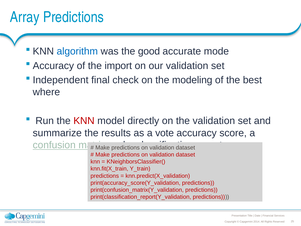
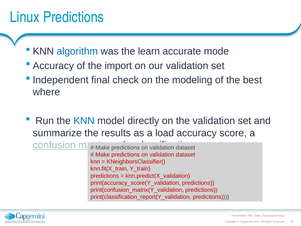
Array: Array -> Linux (25, 17)
good: good -> learn (149, 51)
KNN colour: red -> blue (84, 121)
vote: vote -> load (165, 133)
